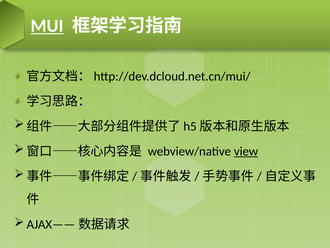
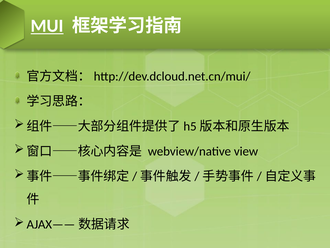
view underline: present -> none (246, 151)
